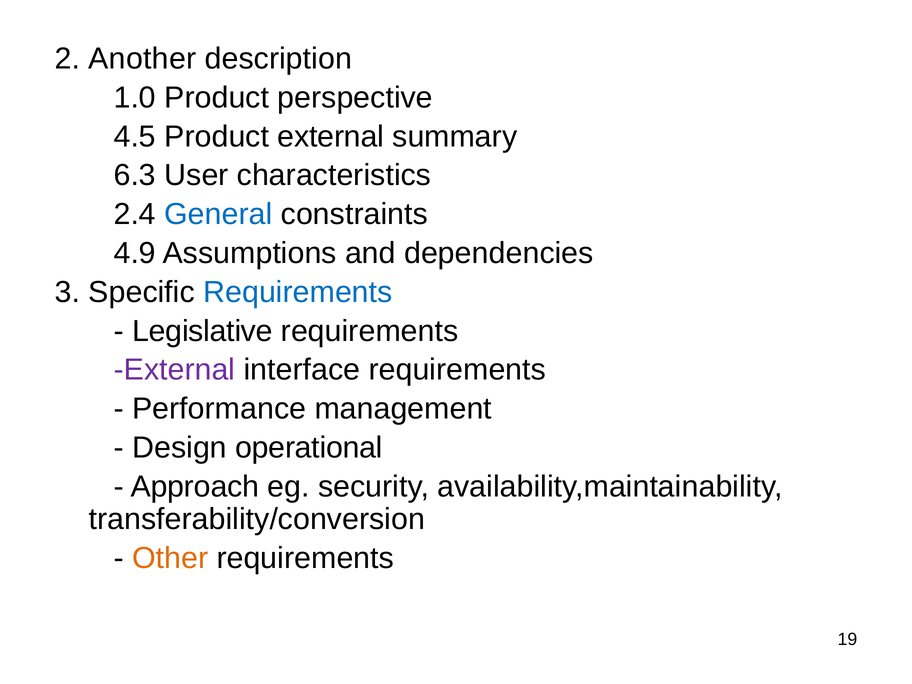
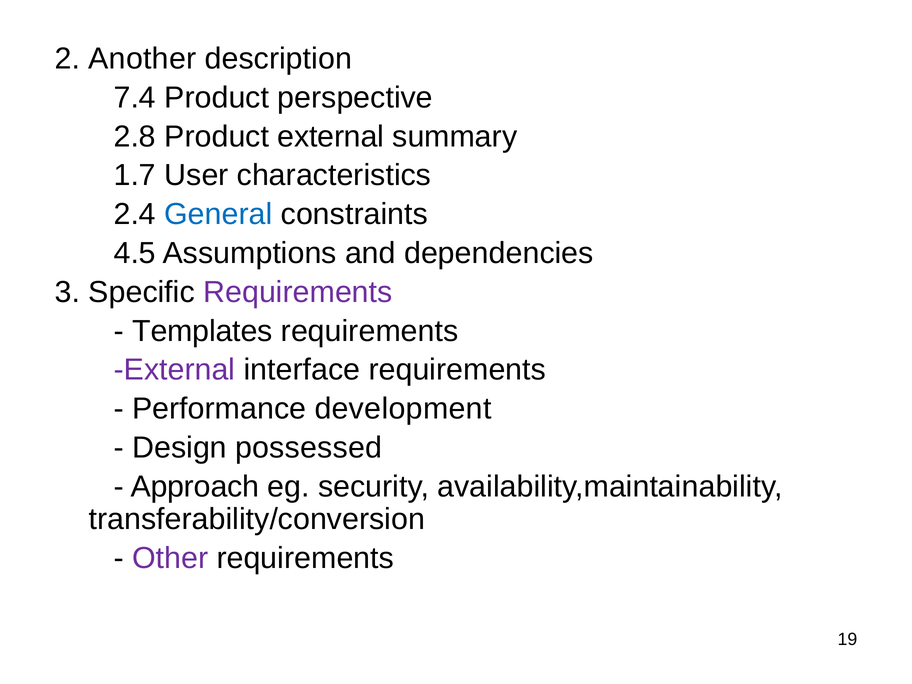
1.0: 1.0 -> 7.4 (135, 98)
4.5: 4.5 -> 2.8 (135, 137)
6.3: 6.3 -> 1.7 (135, 175)
4.9: 4.9 -> 4.5 (135, 253)
Requirements colour: blue -> purple (298, 292)
Legislative: Legislative -> Templates (202, 331)
management: management -> development (403, 409)
operational: operational -> possessed (309, 448)
Other colour: orange -> purple (170, 558)
